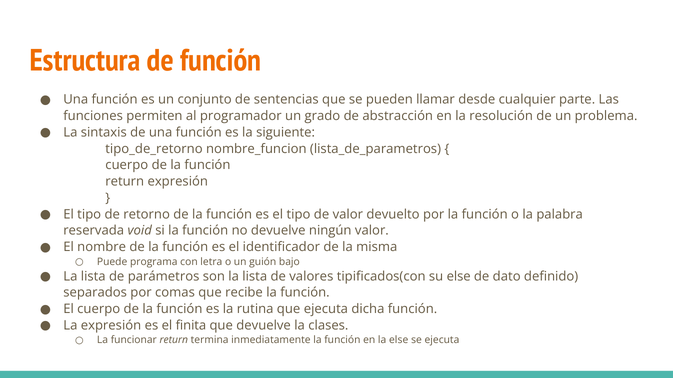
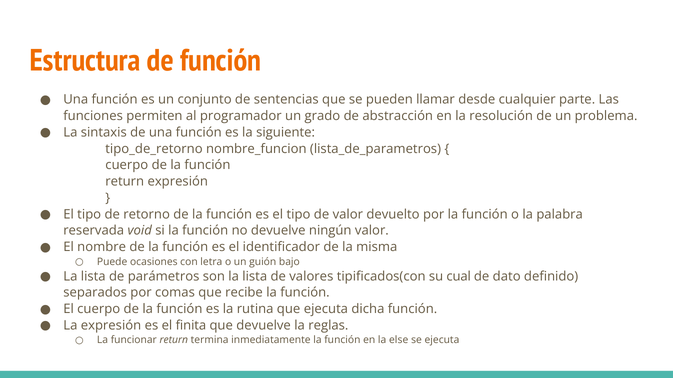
programa: programa -> ocasiones (154, 262)
su else: else -> cual (459, 277)
clases: clases -> reglas (328, 326)
